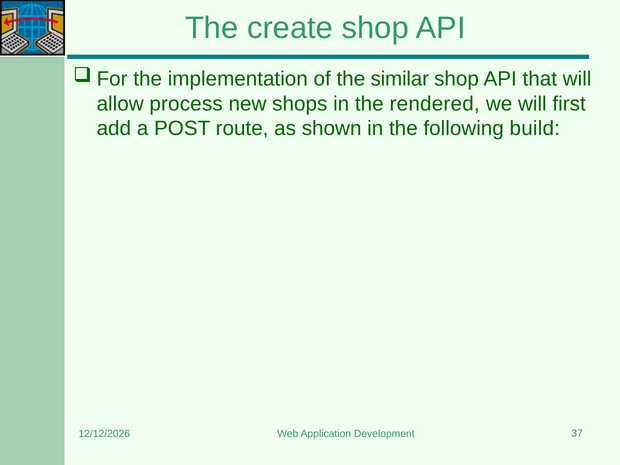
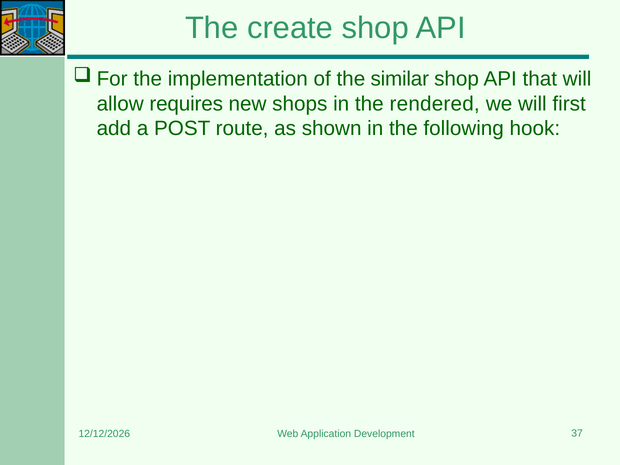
process: process -> requires (186, 104)
build: build -> hook (535, 129)
